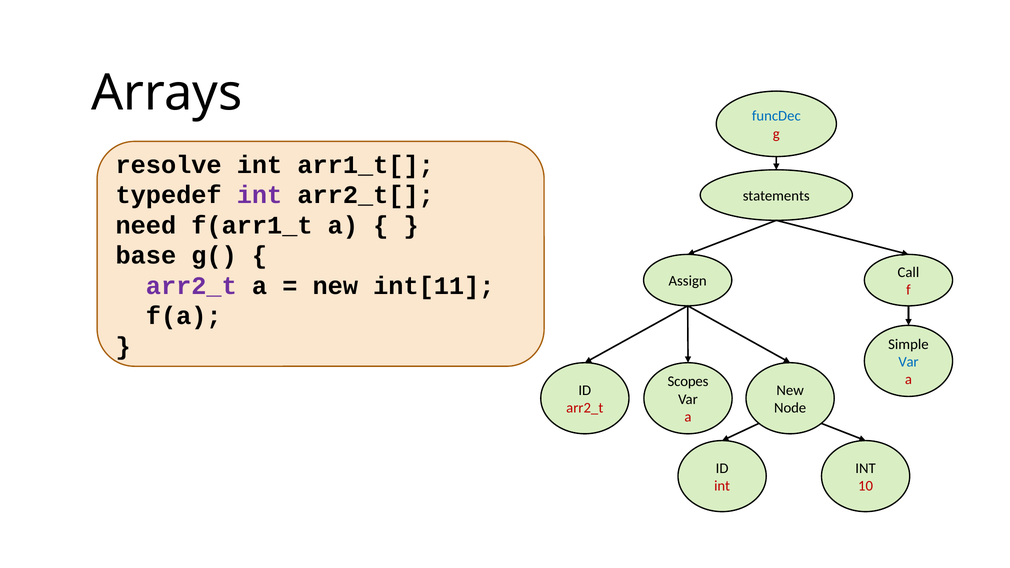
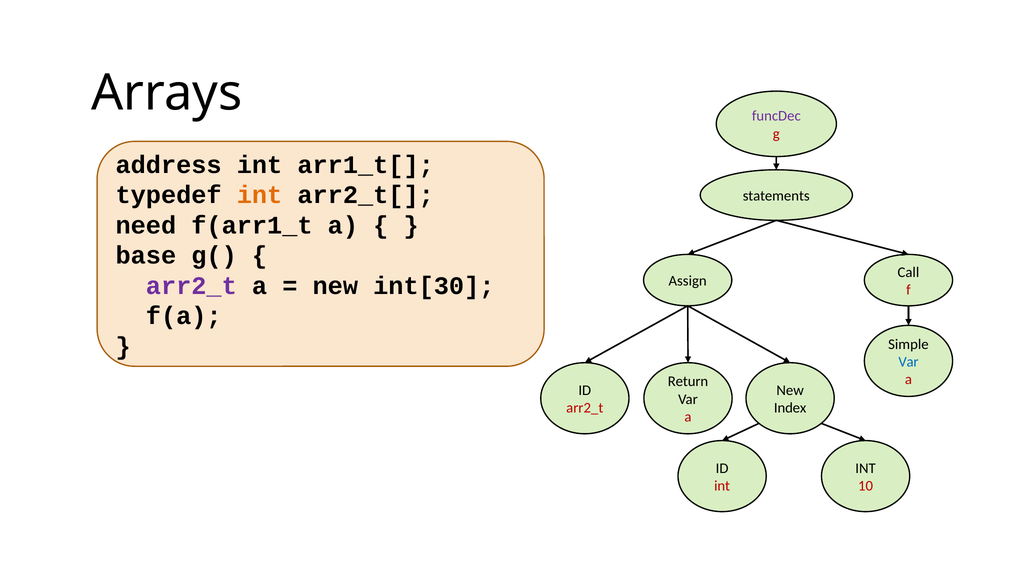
funcDec colour: blue -> purple (776, 116)
resolve: resolve -> address (169, 165)
int colour: purple -> orange (260, 195)
int[11: int[11 -> int[30 (434, 286)
Scopes: Scopes -> Return (688, 382)
Node: Node -> Index (790, 408)
